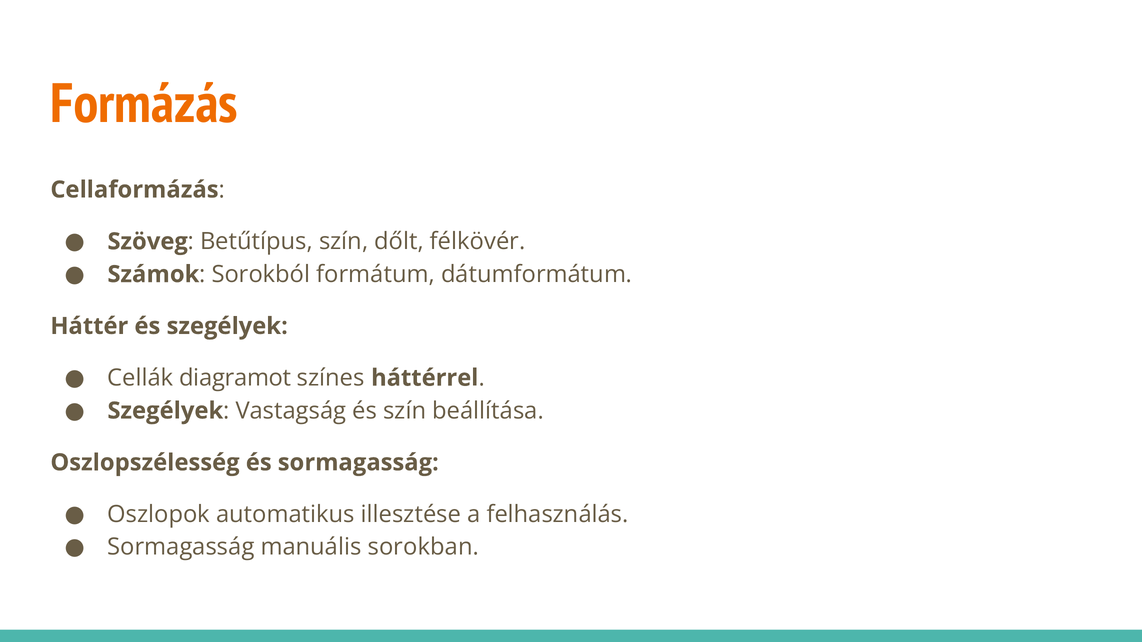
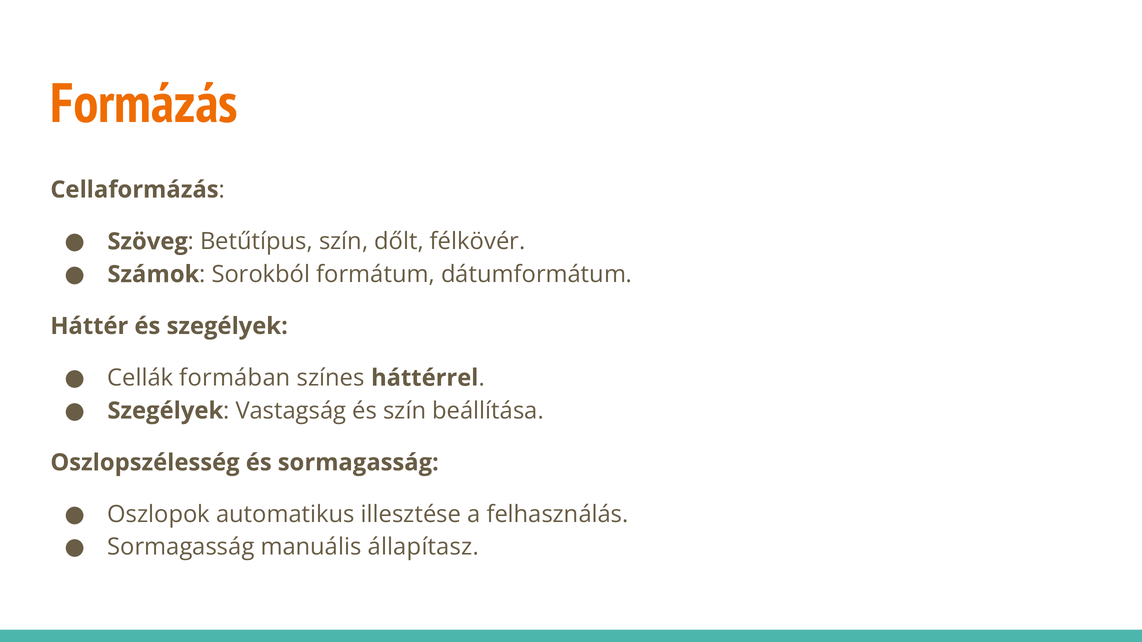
diagramot: diagramot -> formában (235, 378)
sorokban: sorokban -> állapítasz (423, 547)
